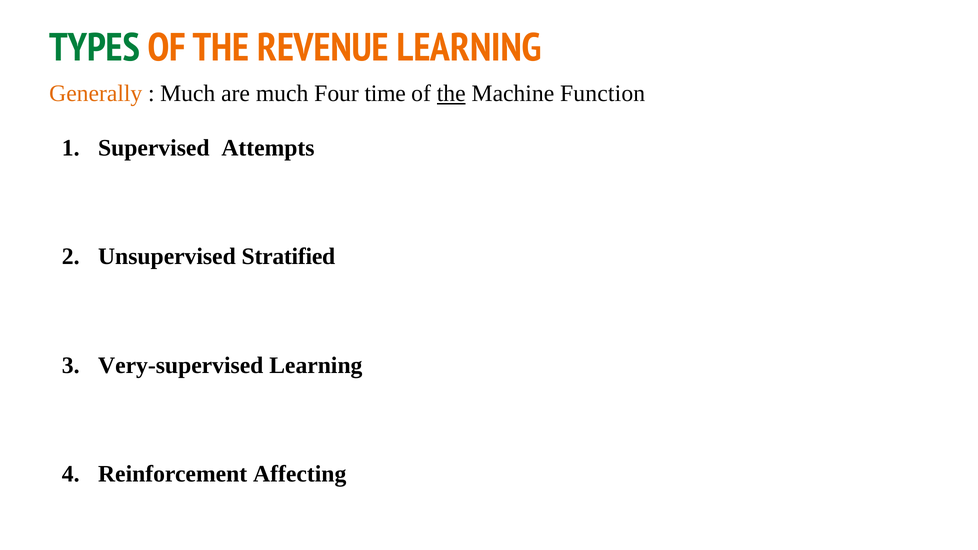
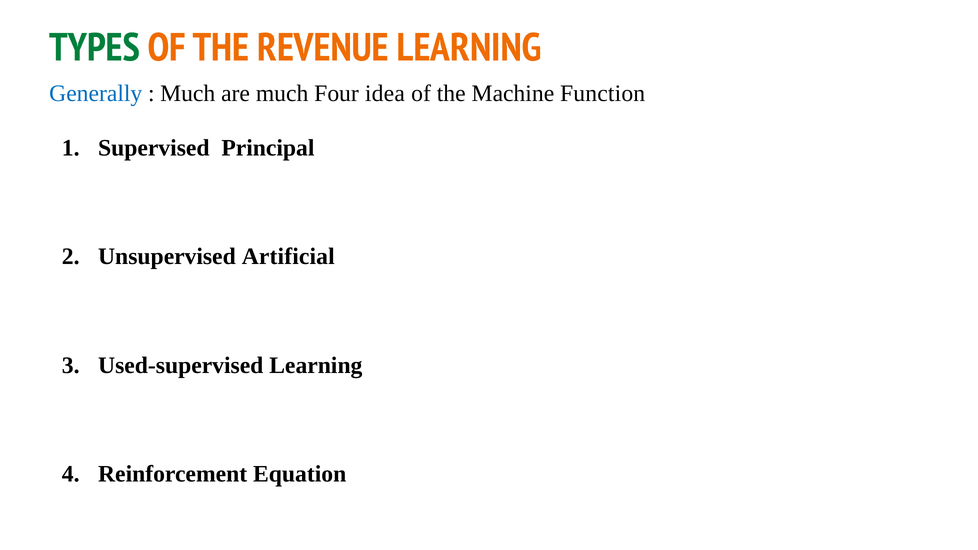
Generally colour: orange -> blue (96, 94)
time: time -> idea (385, 94)
the underline: present -> none (451, 94)
Attempts: Attempts -> Principal (268, 148)
Stratified: Stratified -> Artificial (288, 257)
Very-supervised: Very-supervised -> Used-supervised (181, 365)
Affecting: Affecting -> Equation (300, 474)
